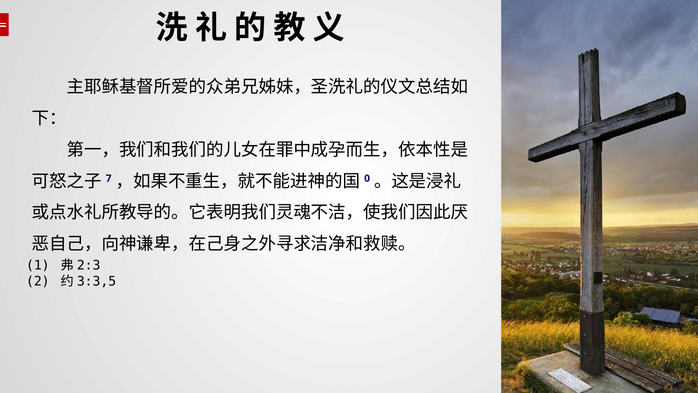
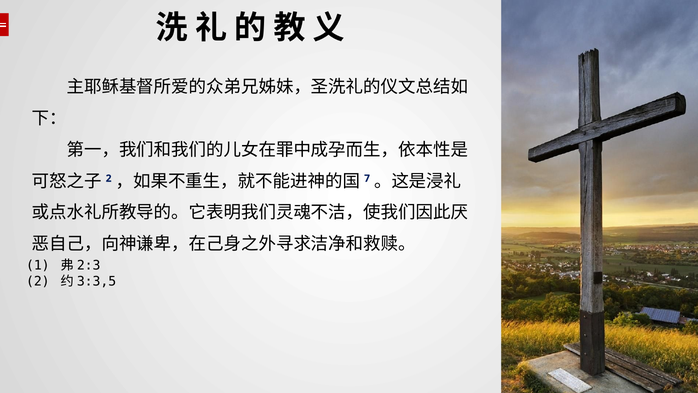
7: 7 -> 2 (109, 178)
0: 0 -> 7 (367, 178)
